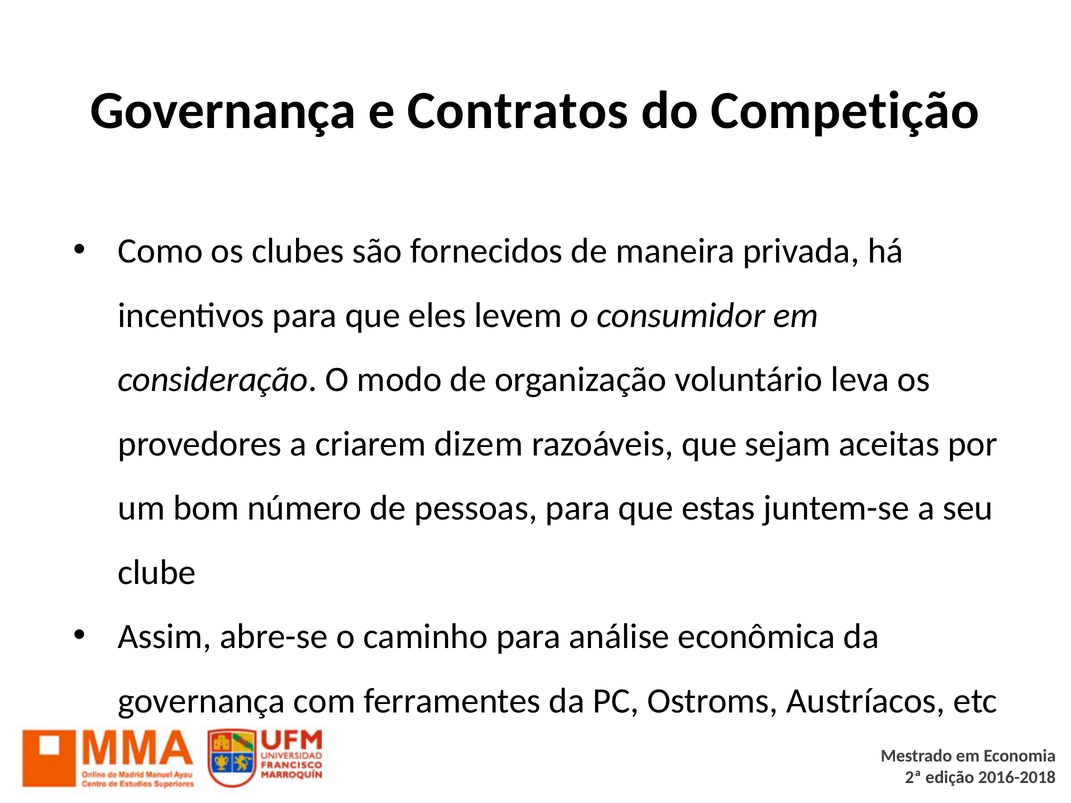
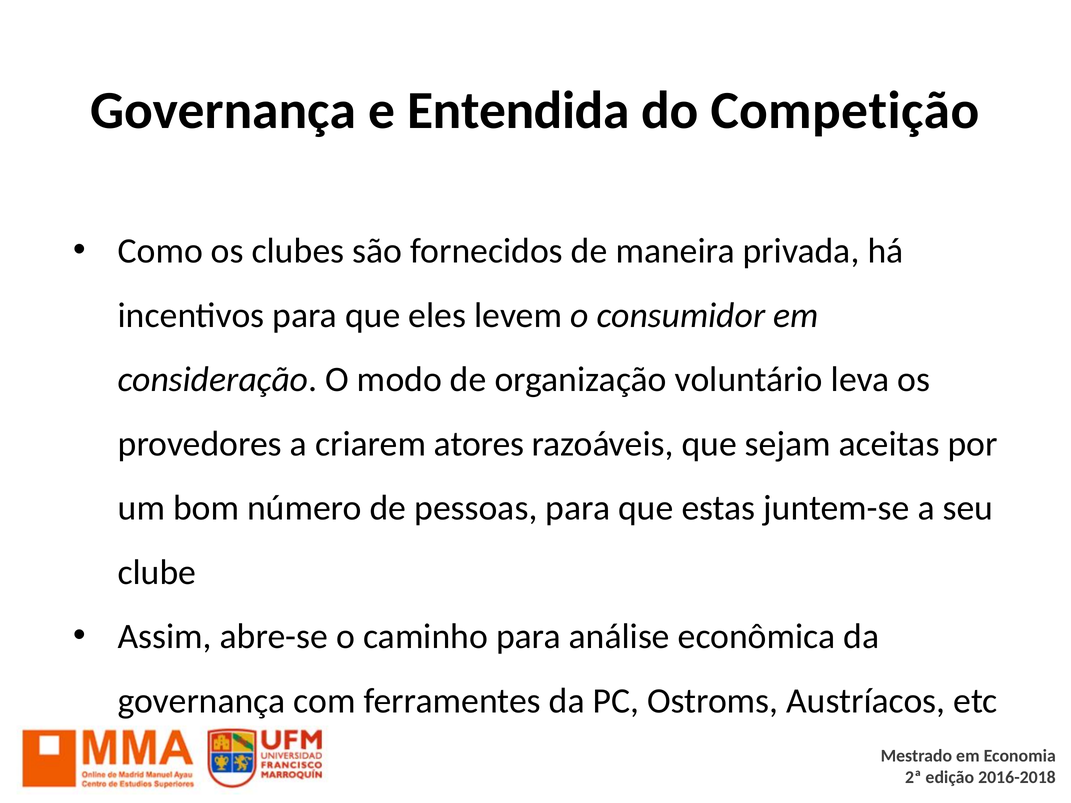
Contratos: Contratos -> Entendida (518, 111)
dizem: dizem -> atores (479, 444)
